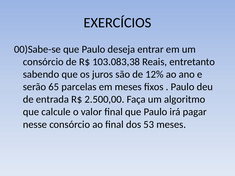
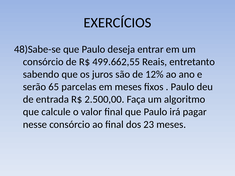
00)Sabe-se: 00)Sabe-se -> 48)Sabe-se (37, 49)
103.083,38: 103.083,38 -> 499.662,55 (116, 62)
53: 53 -> 23 (149, 125)
